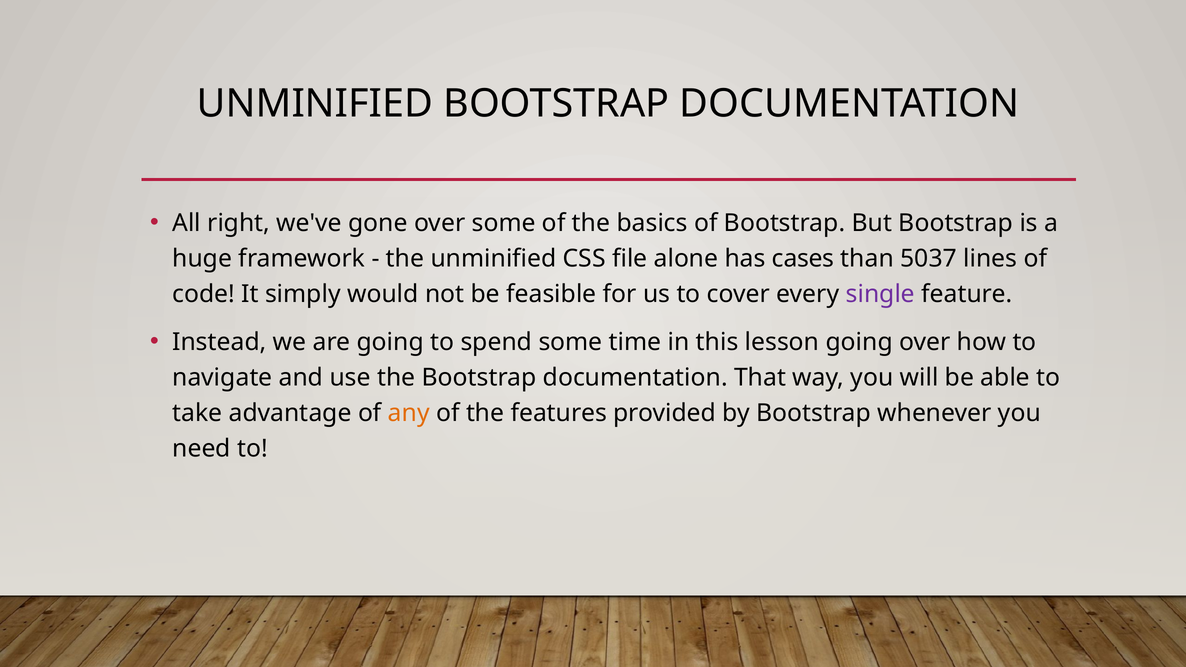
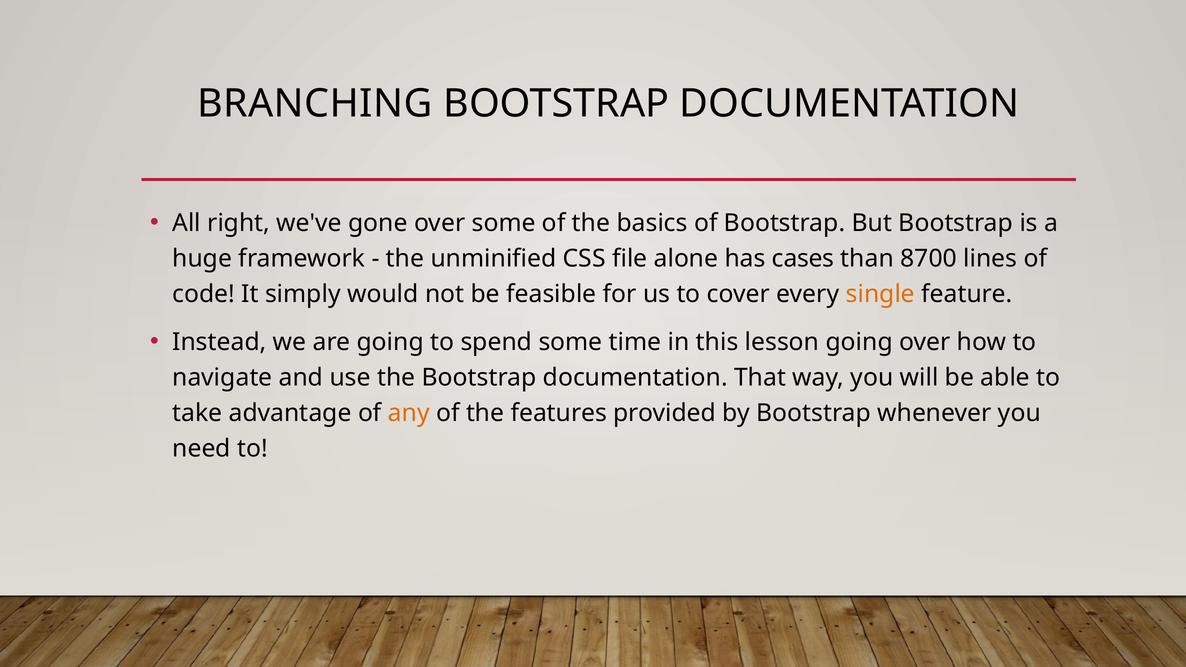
UNMINIFIED: UNMINIFIED -> BRANCHING (315, 104)
5037: 5037 -> 8700 (929, 259)
single colour: purple -> orange (880, 294)
